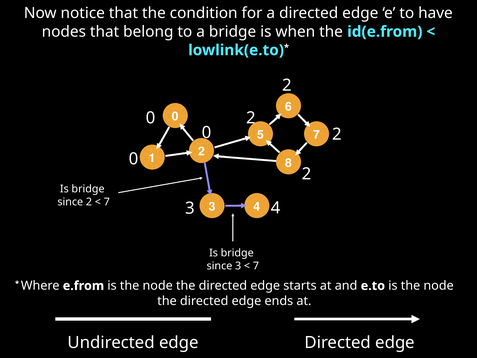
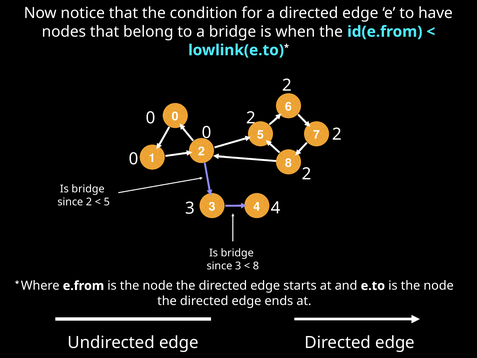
7: 7 -> 5 (107, 202)
7: 7 -> 8 (256, 266)
